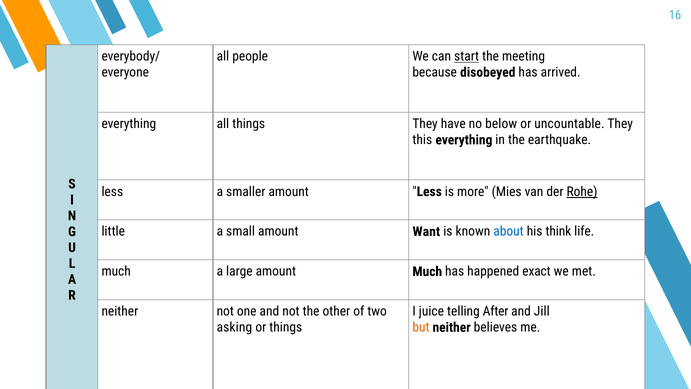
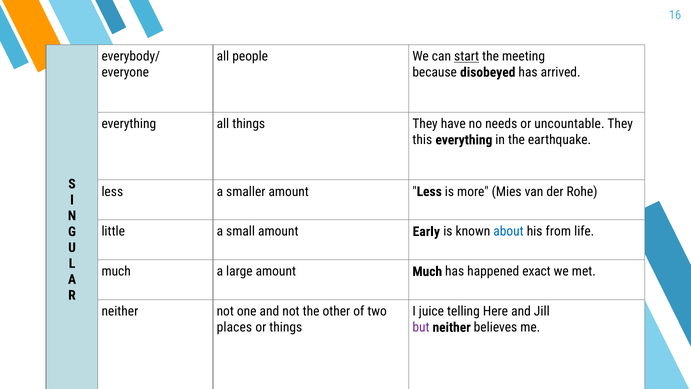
below: below -> needs (501, 124)
Rohe underline: present -> none (582, 191)
Want: Want -> Early (426, 231)
think: think -> from (558, 231)
After: After -> Here (495, 311)
asking: asking -> places (234, 327)
but colour: orange -> purple (421, 327)
